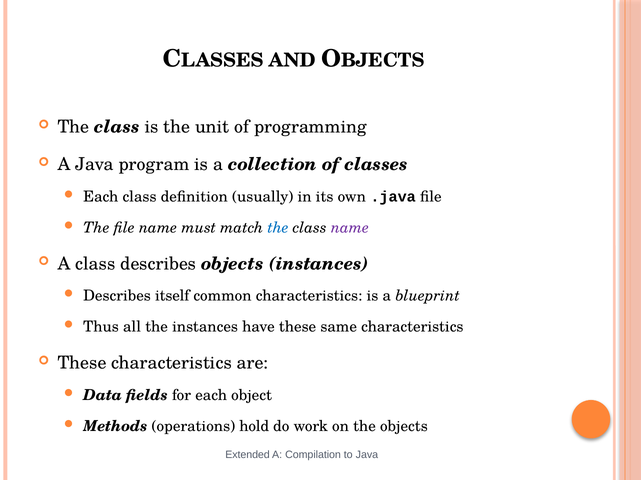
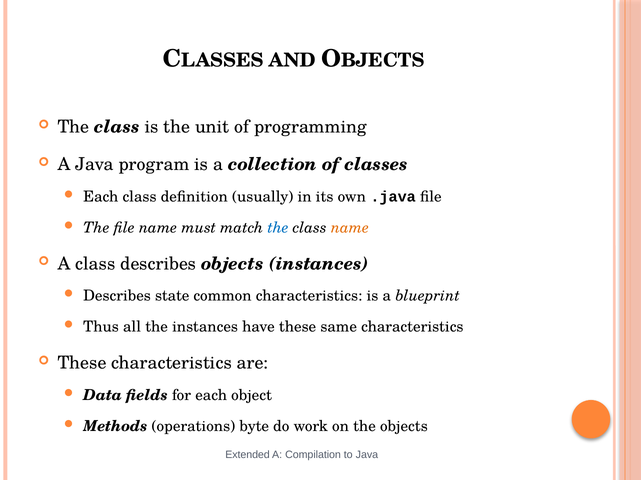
name colour: purple -> orange (350, 228)
itself: itself -> state (172, 296)
hold: hold -> byte (254, 427)
